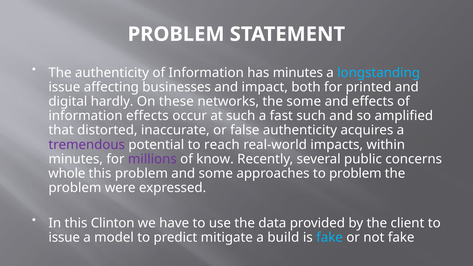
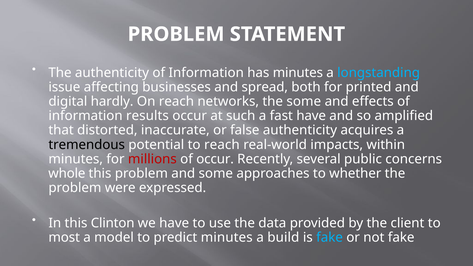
impact: impact -> spread (265, 87)
On these: these -> reach (176, 102)
information effects: effects -> results (147, 116)
fast such: such -> have (311, 116)
tremendous colour: purple -> black (87, 145)
millions colour: purple -> red (152, 159)
of know: know -> occur (215, 159)
to problem: problem -> whether (355, 173)
issue: issue -> most (64, 238)
predict mitigate: mitigate -> minutes (227, 238)
